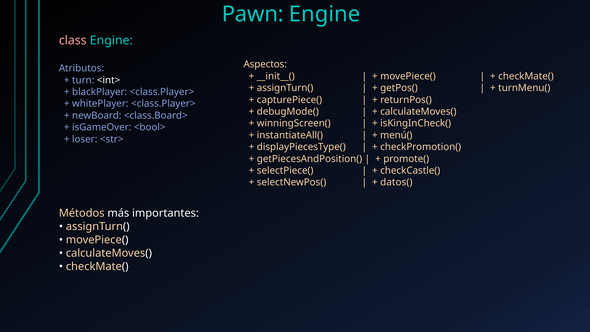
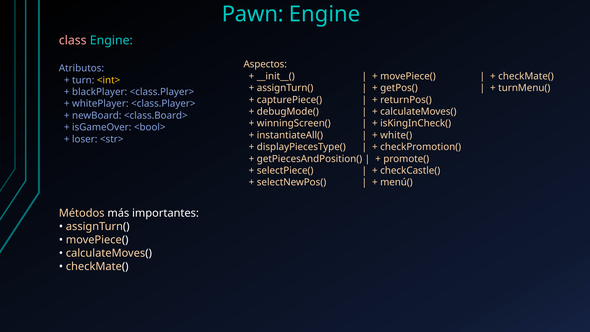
<int> colour: white -> yellow (109, 80)
menú(: menú( -> white( (396, 135)
datos(: datos( -> menú( (396, 182)
